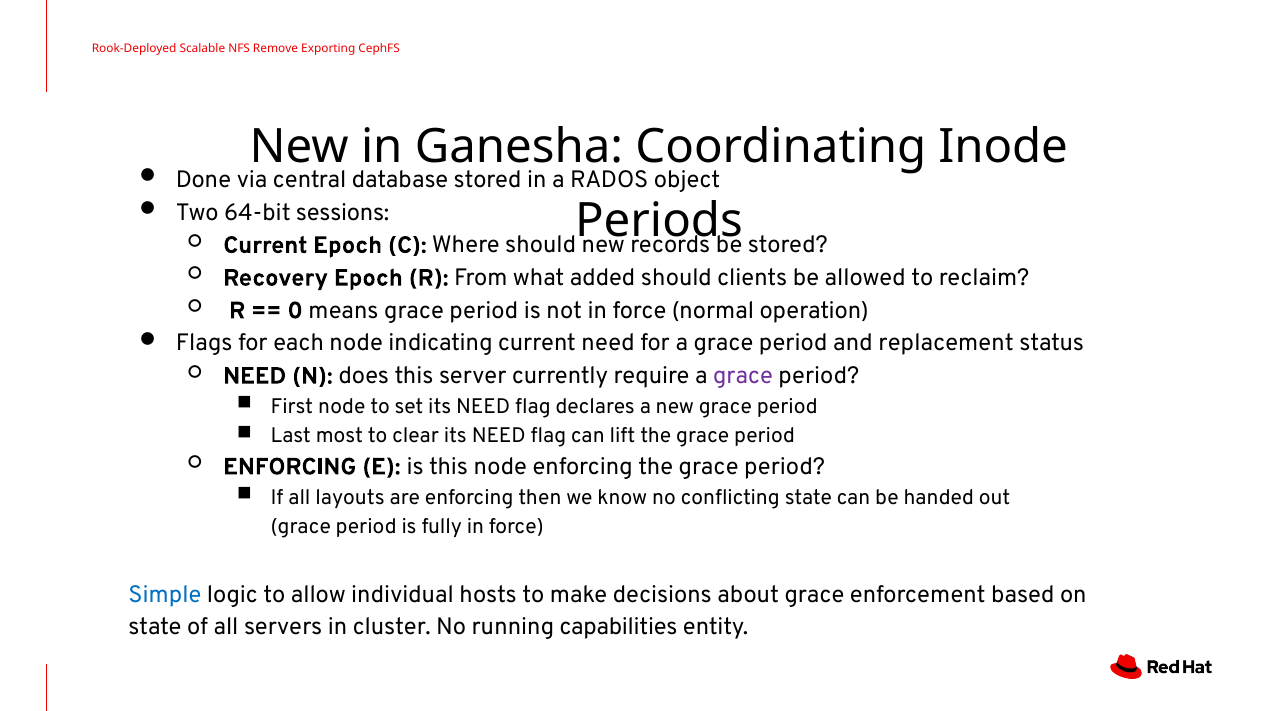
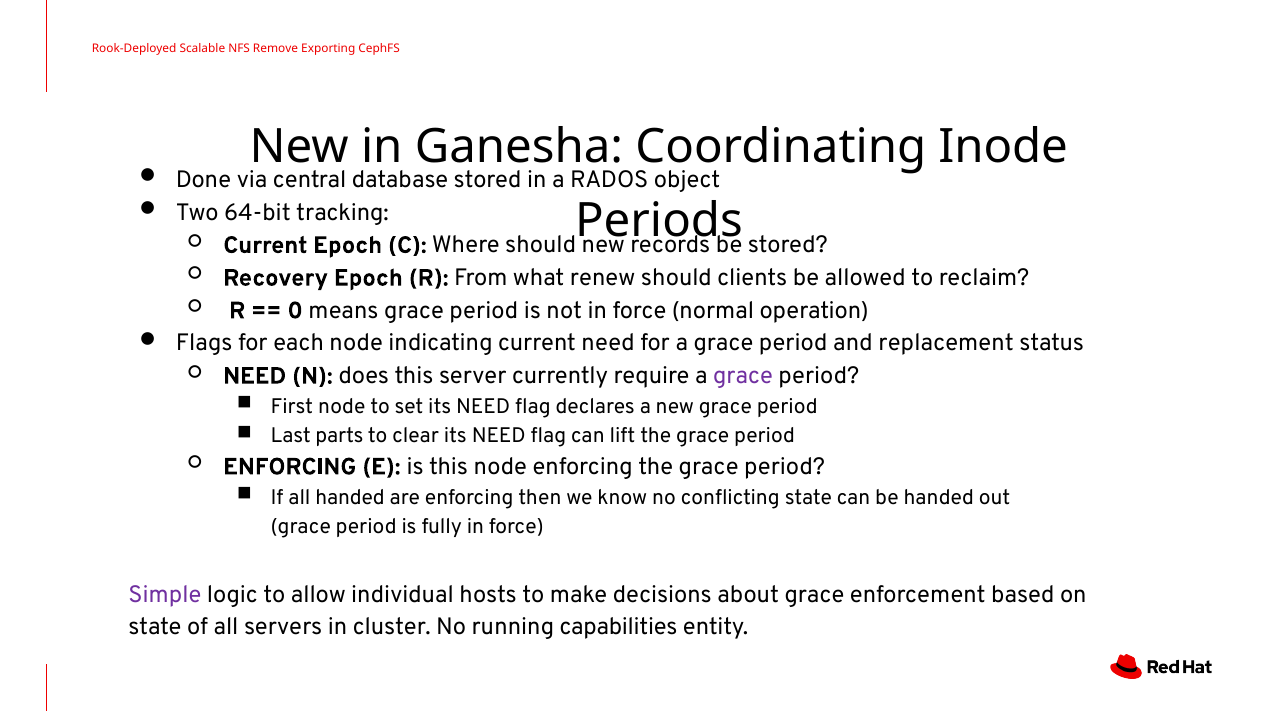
sessions: sessions -> tracking (343, 212)
added: added -> renew (603, 278)
most: most -> parts (340, 435)
all layouts: layouts -> handed (350, 497)
Simple colour: blue -> purple (165, 594)
